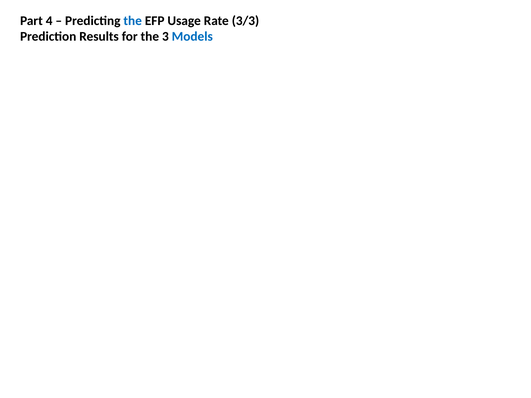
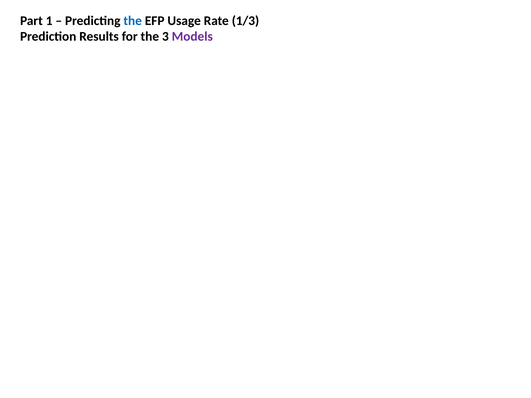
4: 4 -> 1 (49, 21)
3/3: 3/3 -> 1/3 (245, 21)
Models colour: blue -> purple (192, 37)
